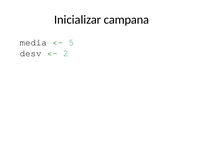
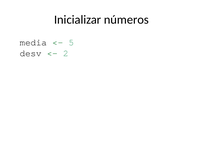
campana: campana -> números (126, 20)
